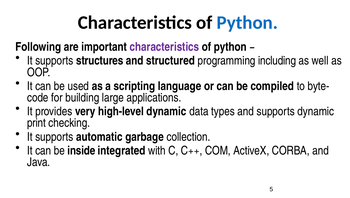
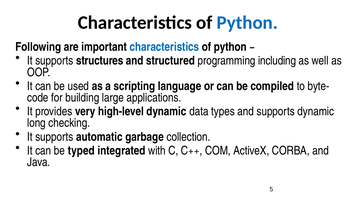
characteristics colour: purple -> blue (164, 47)
print: print -> long (36, 123)
inside: inside -> typed (81, 150)
